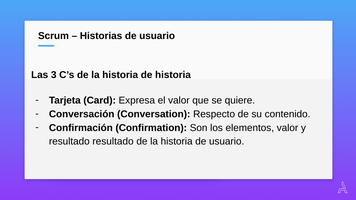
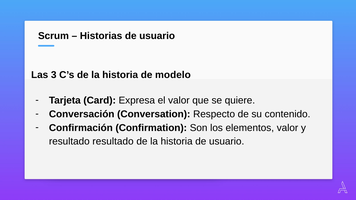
de historia: historia -> modelo (173, 75)
